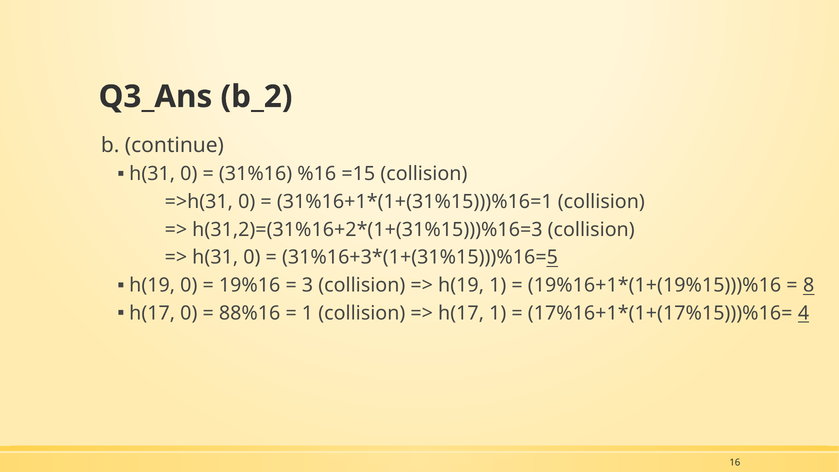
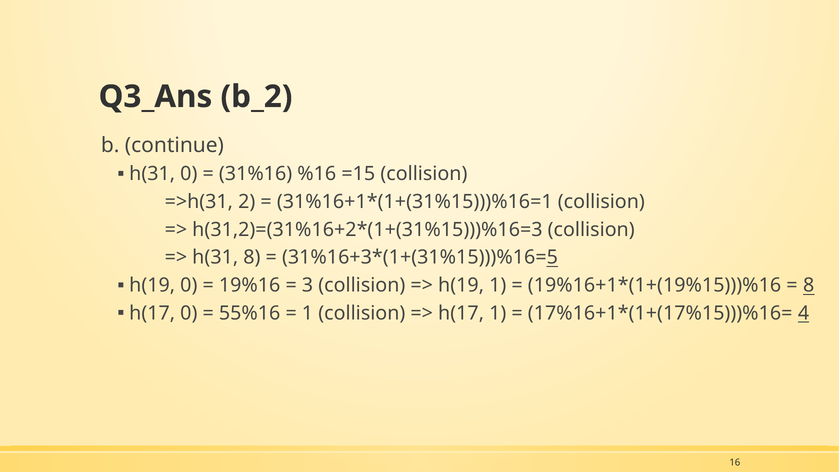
=>h(31 0: 0 -> 2 (247, 202)
0: 0 -> 8 (252, 257)
88%16: 88%16 -> 55%16 (250, 313)
